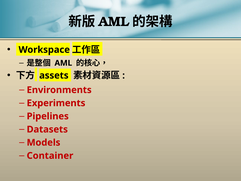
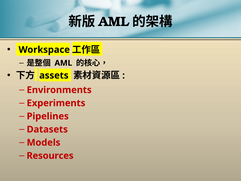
Container: Container -> Resources (50, 155)
